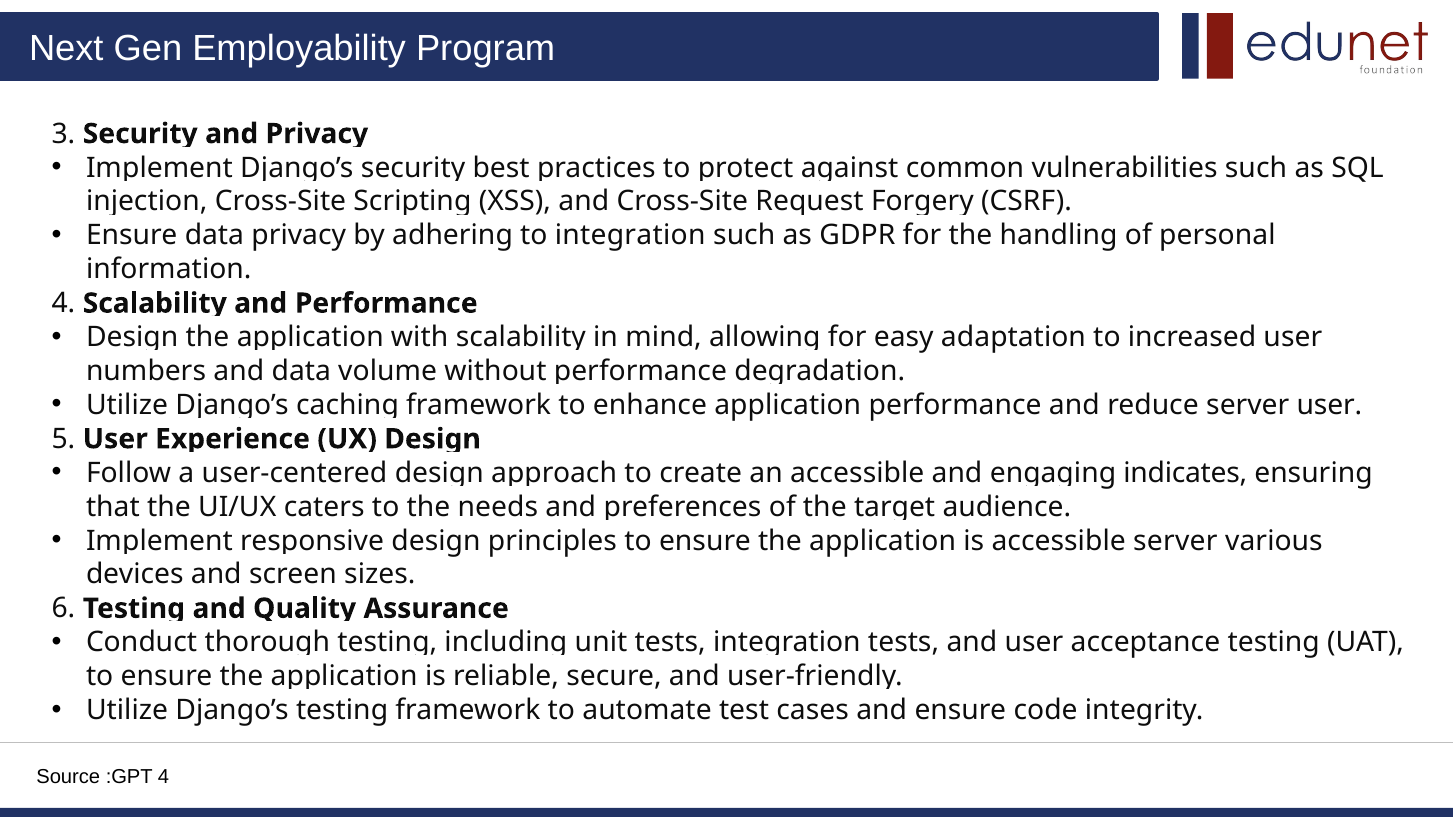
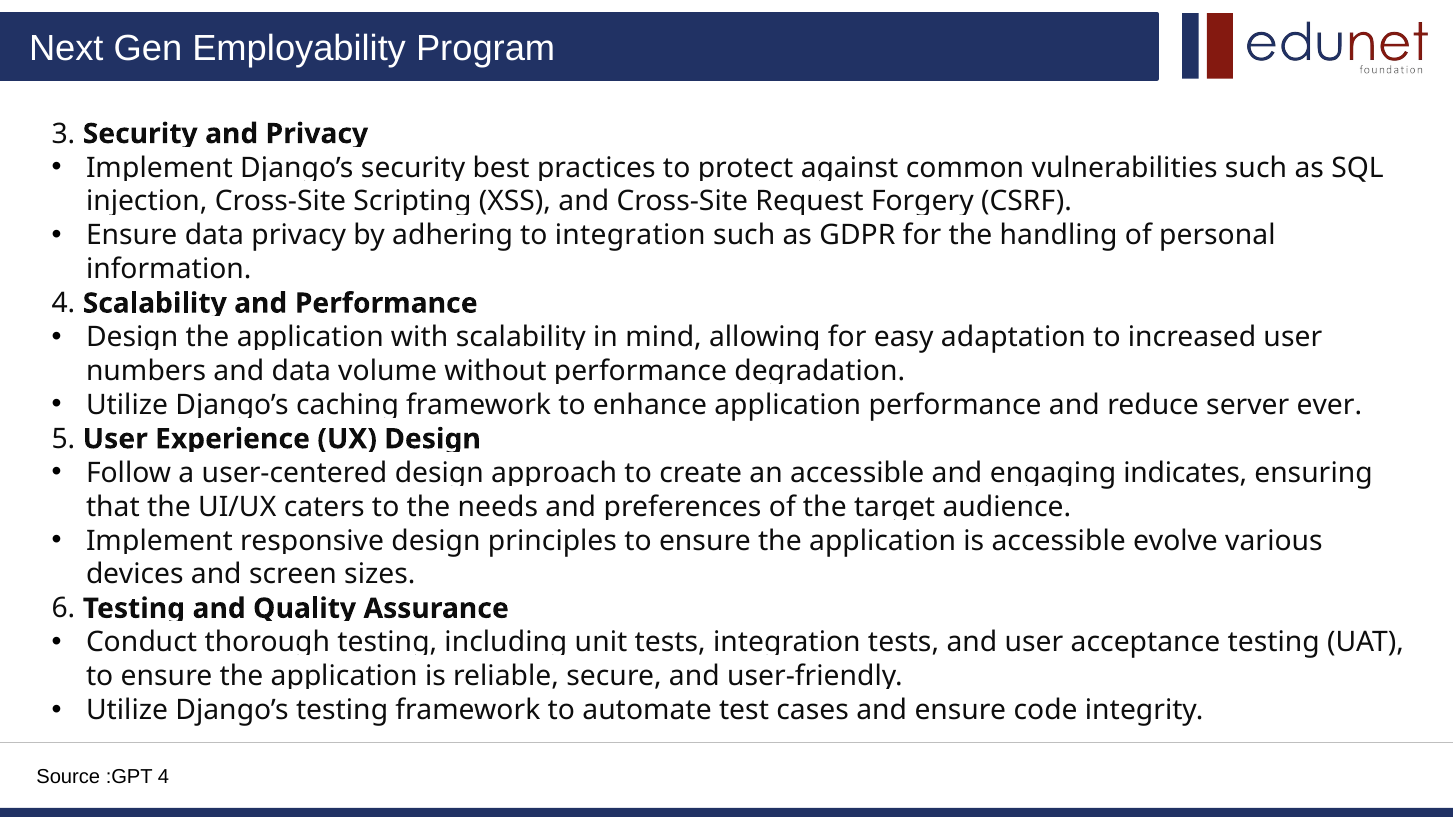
server user: user -> ever (1329, 405)
accessible server: server -> evolve (1175, 541)
